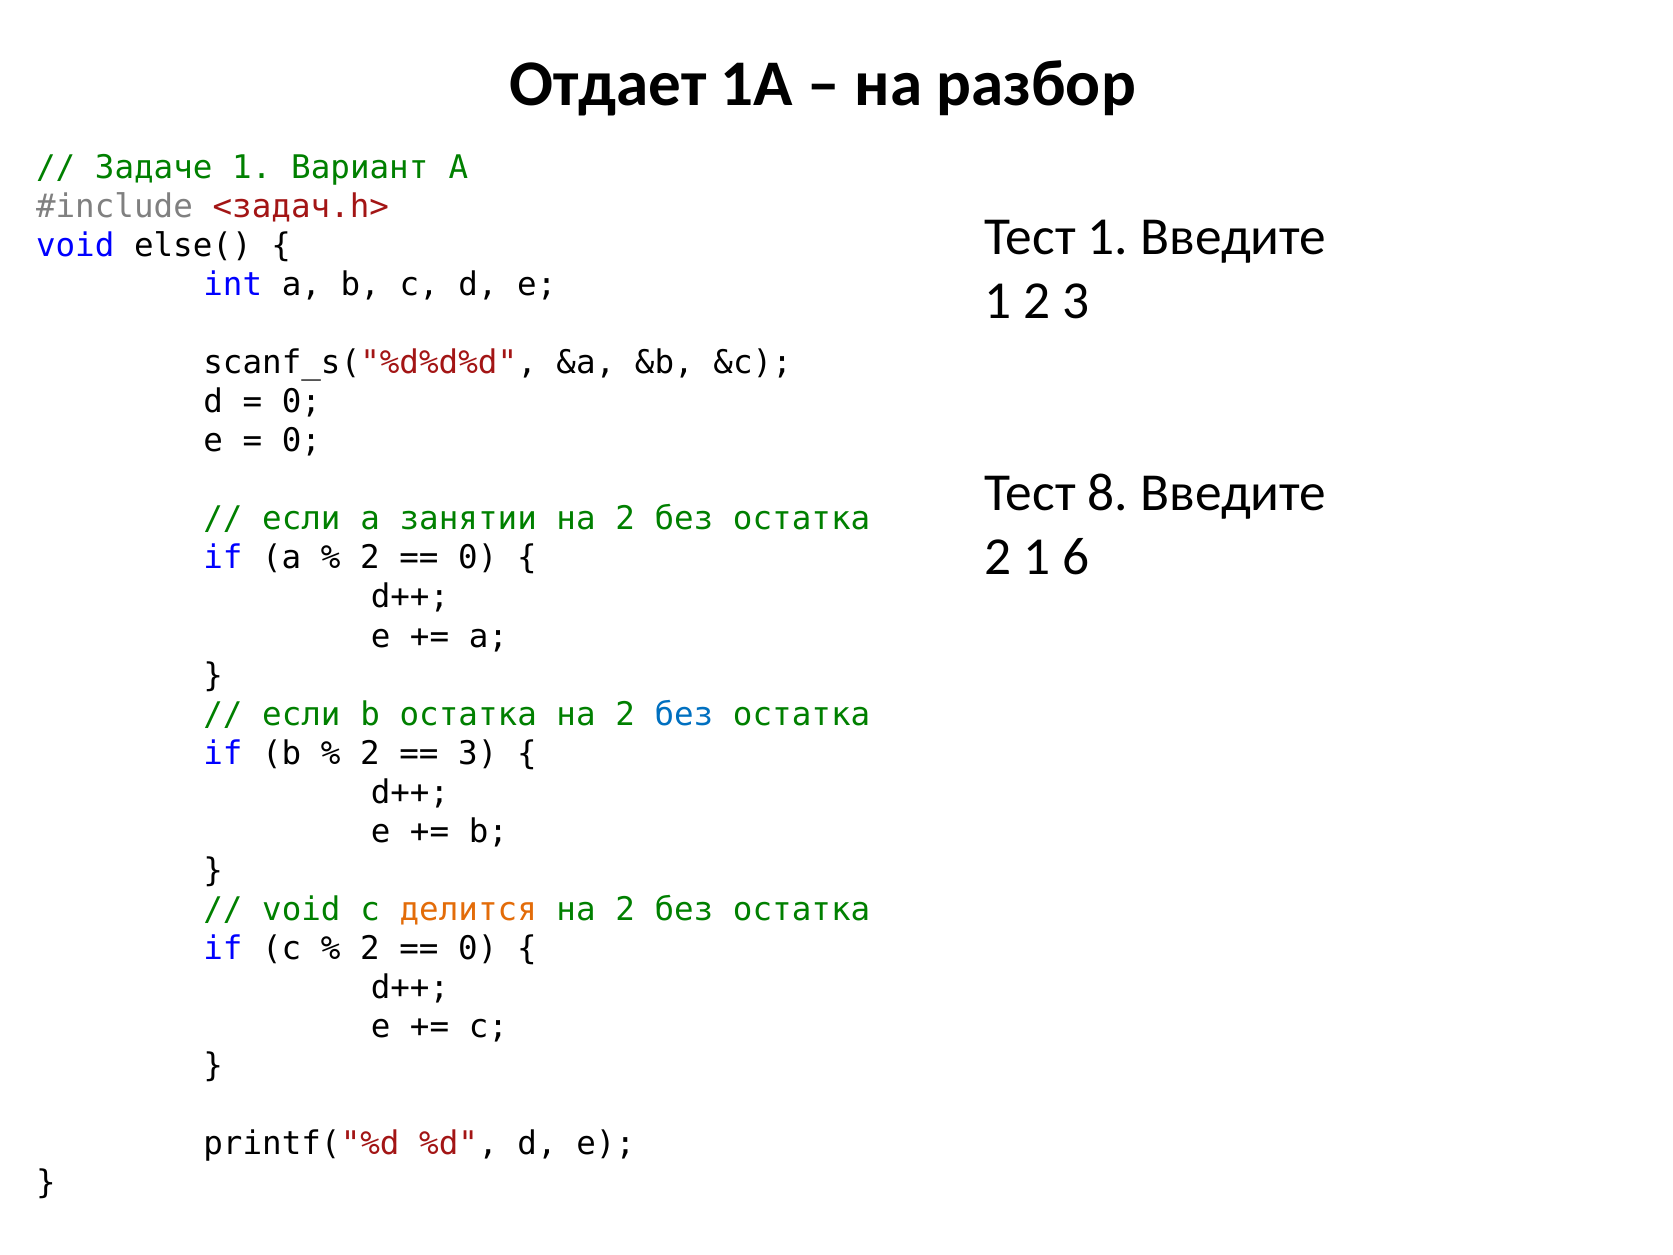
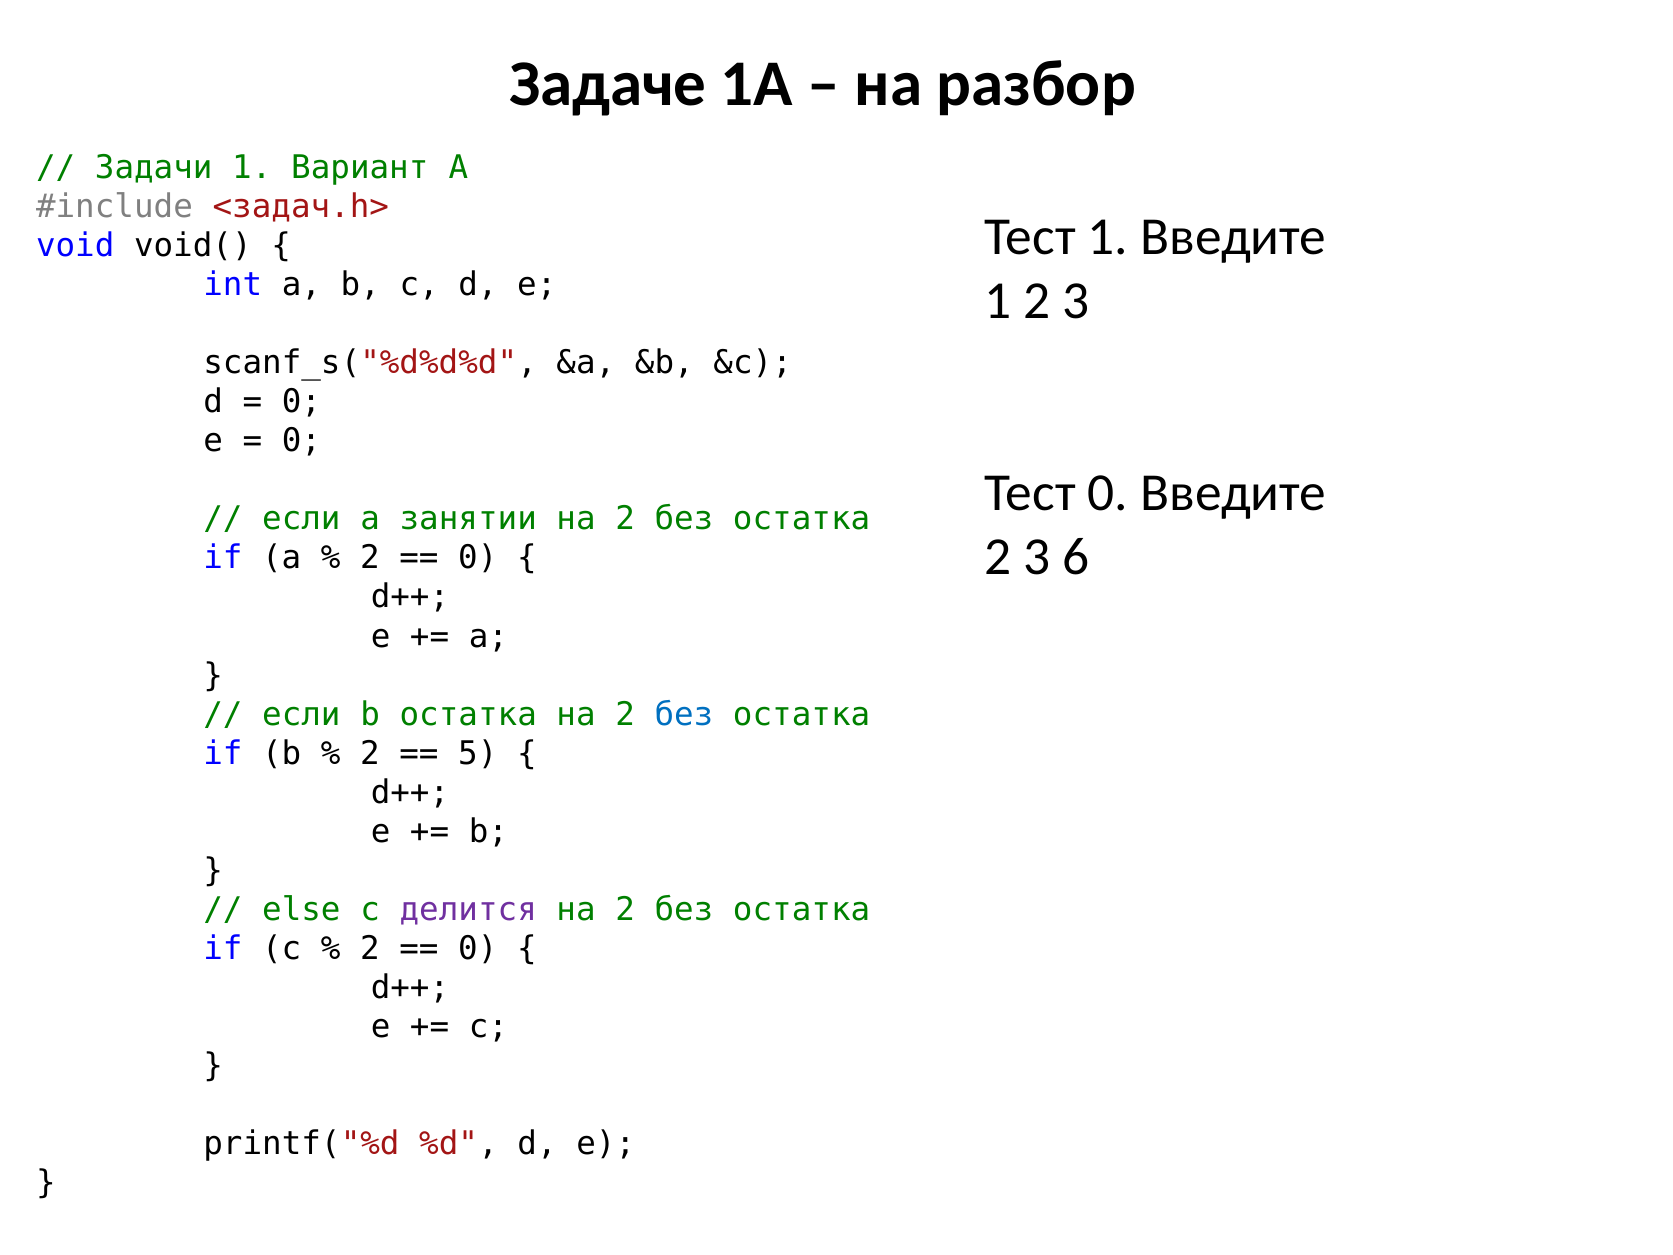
Отдает: Отдает -> Задаче (608, 84)
Задаче: Задаче -> Задачи (154, 167)
else(: else( -> void( (193, 246)
Тест 8: 8 -> 0 (1108, 493)
1: 1 -> 3 (1037, 557)
3: 3 -> 5 (478, 753)
void: void -> else (301, 910)
делится colour: orange -> purple (468, 910)
